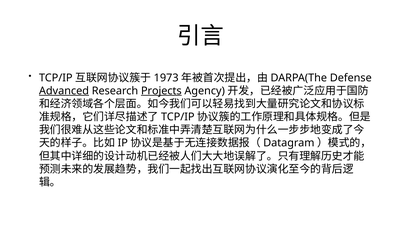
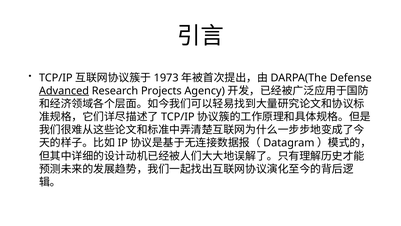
Projects underline: present -> none (161, 91)
